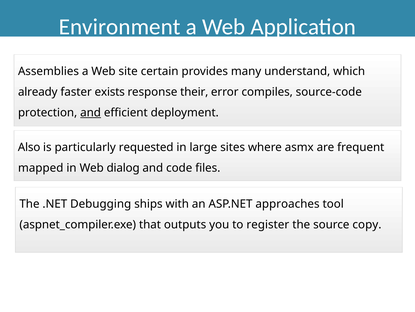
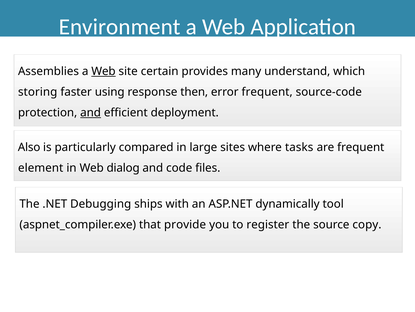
Web underline: none -> present (103, 71)
already: already -> storing (38, 92)
exists: exists -> using (110, 92)
their: their -> then (194, 92)
error compiles: compiles -> frequent (267, 92)
requested: requested -> compared (146, 147)
asmx: asmx -> tasks (299, 147)
mapped: mapped -> element (41, 168)
approaches: approaches -> dynamically (288, 203)
outputs: outputs -> provide (185, 224)
